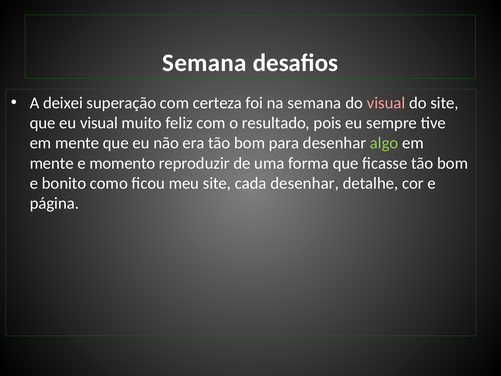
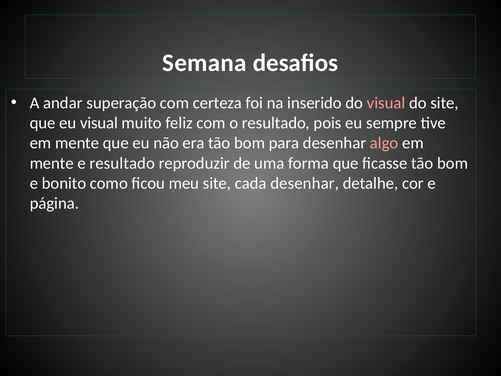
deixei: deixei -> andar (63, 103)
na semana: semana -> inserido (315, 103)
algo colour: light green -> pink (384, 143)
e momento: momento -> resultado (122, 163)
